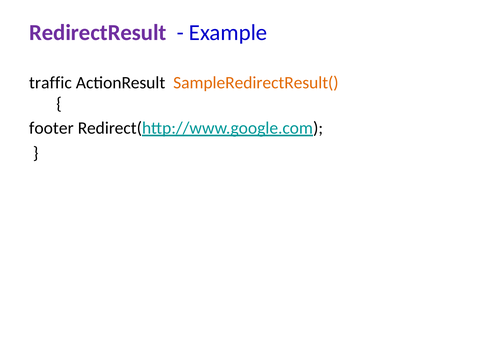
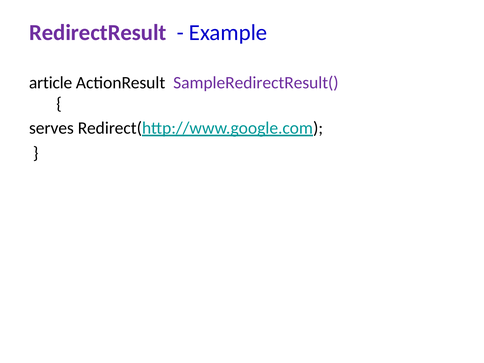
traffic: traffic -> article (51, 83)
SampleRedirectResult( colour: orange -> purple (256, 83)
footer: footer -> serves (51, 128)
